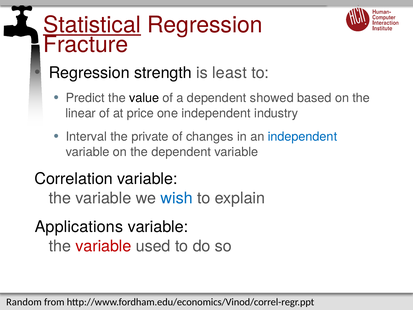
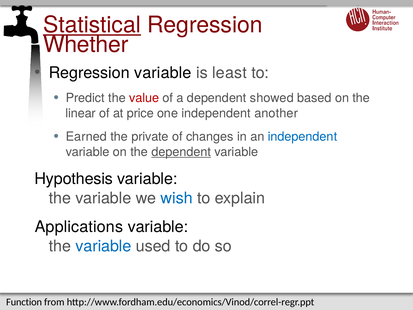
Fracture: Fracture -> Whether (86, 44)
Regression strength: strength -> variable (163, 73)
value colour: black -> red (144, 98)
industry: industry -> another (276, 113)
Interval: Interval -> Earned (86, 137)
dependent underline: none -> present (181, 152)
Correlation: Correlation -> Hypothesis (74, 179)
variable colour: red -> blue (103, 246)
Random: Random -> Function (24, 302)
